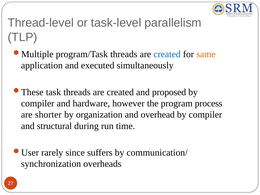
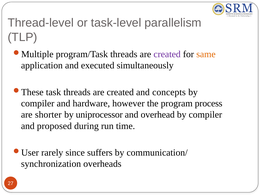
created colour: blue -> purple (167, 54)
proposed: proposed -> concepts (169, 92)
organization: organization -> uniprocessor (99, 115)
structural: structural -> proposed (54, 126)
